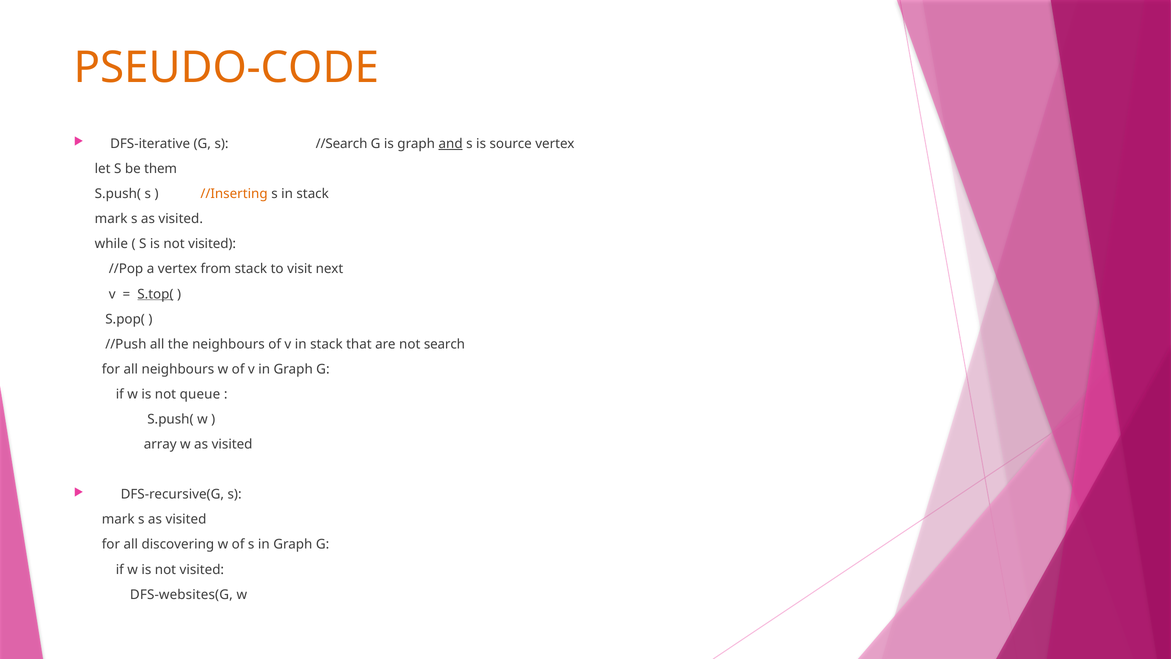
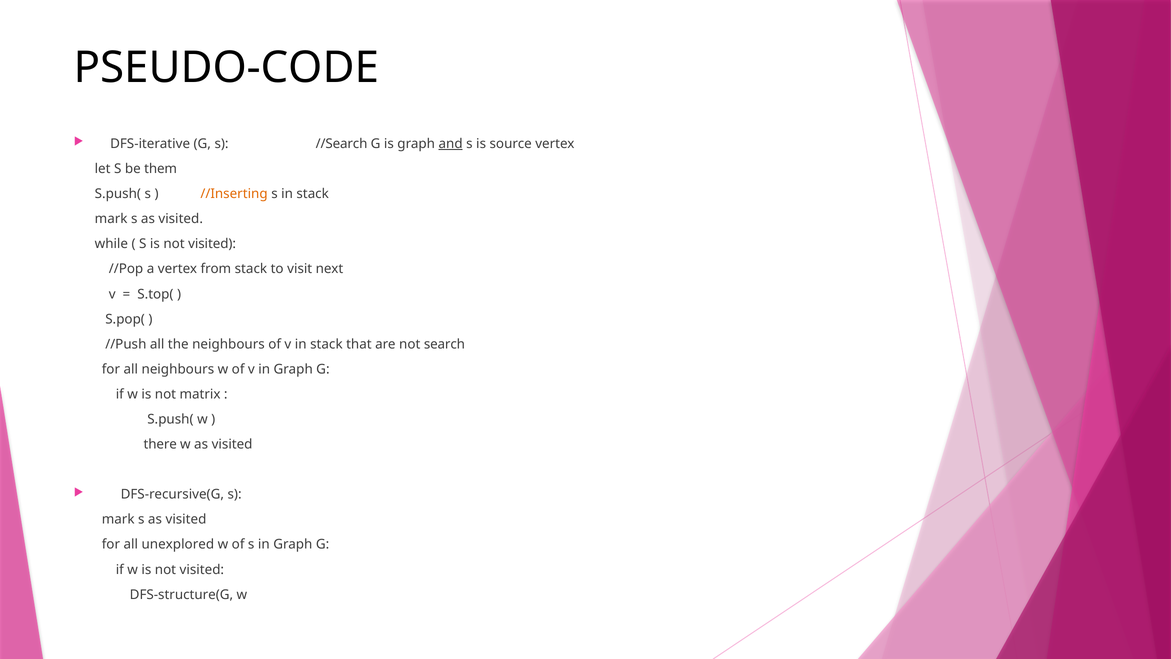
PSEUDO-CODE colour: orange -> black (226, 68)
S.top( underline: present -> none (155, 294)
queue: queue -> matrix (200, 394)
array: array -> there (160, 444)
discovering: discovering -> unexplored (178, 544)
DFS-websites(G: DFS-websites(G -> DFS-structure(G (181, 594)
